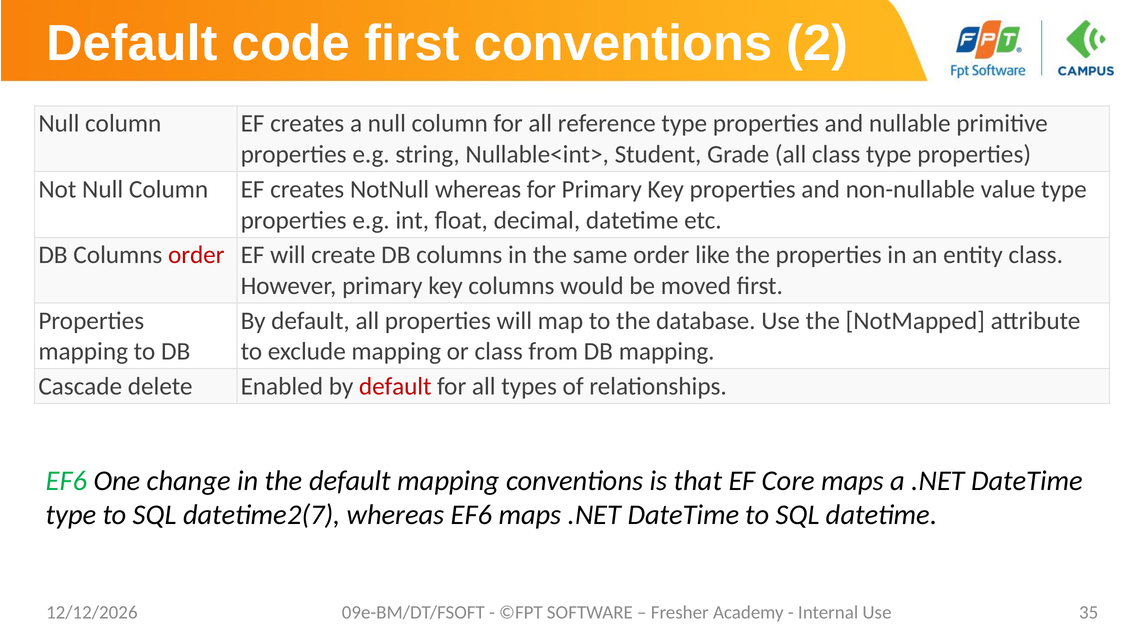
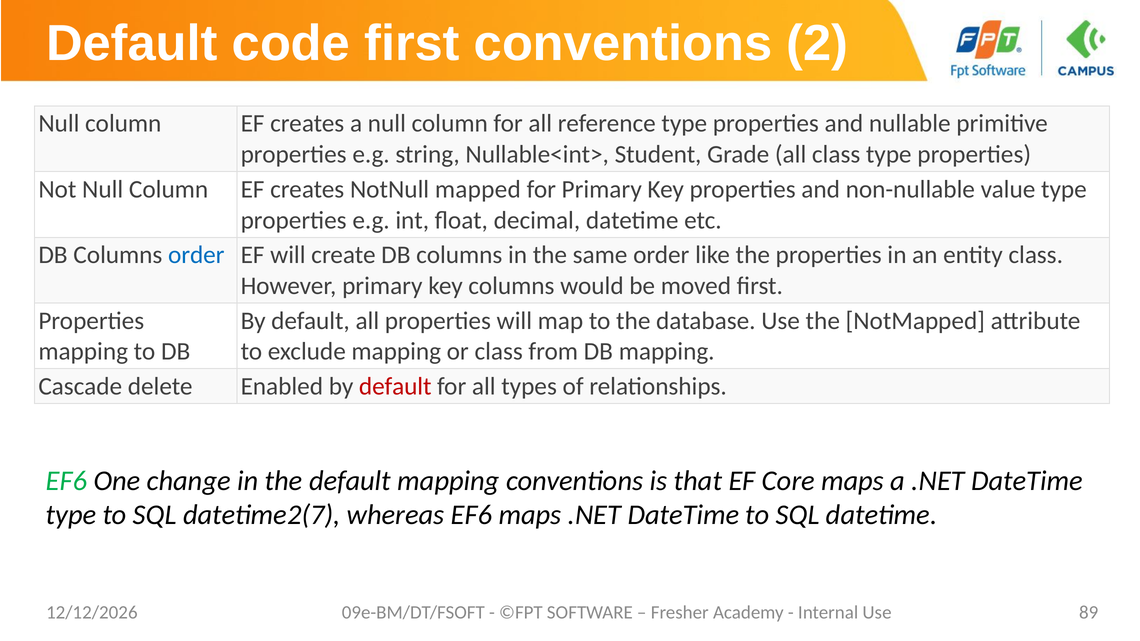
NotNull whereas: whereas -> mapped (478, 189)
order colour: red -> blue (196, 255)
35: 35 -> 89 (1089, 613)
